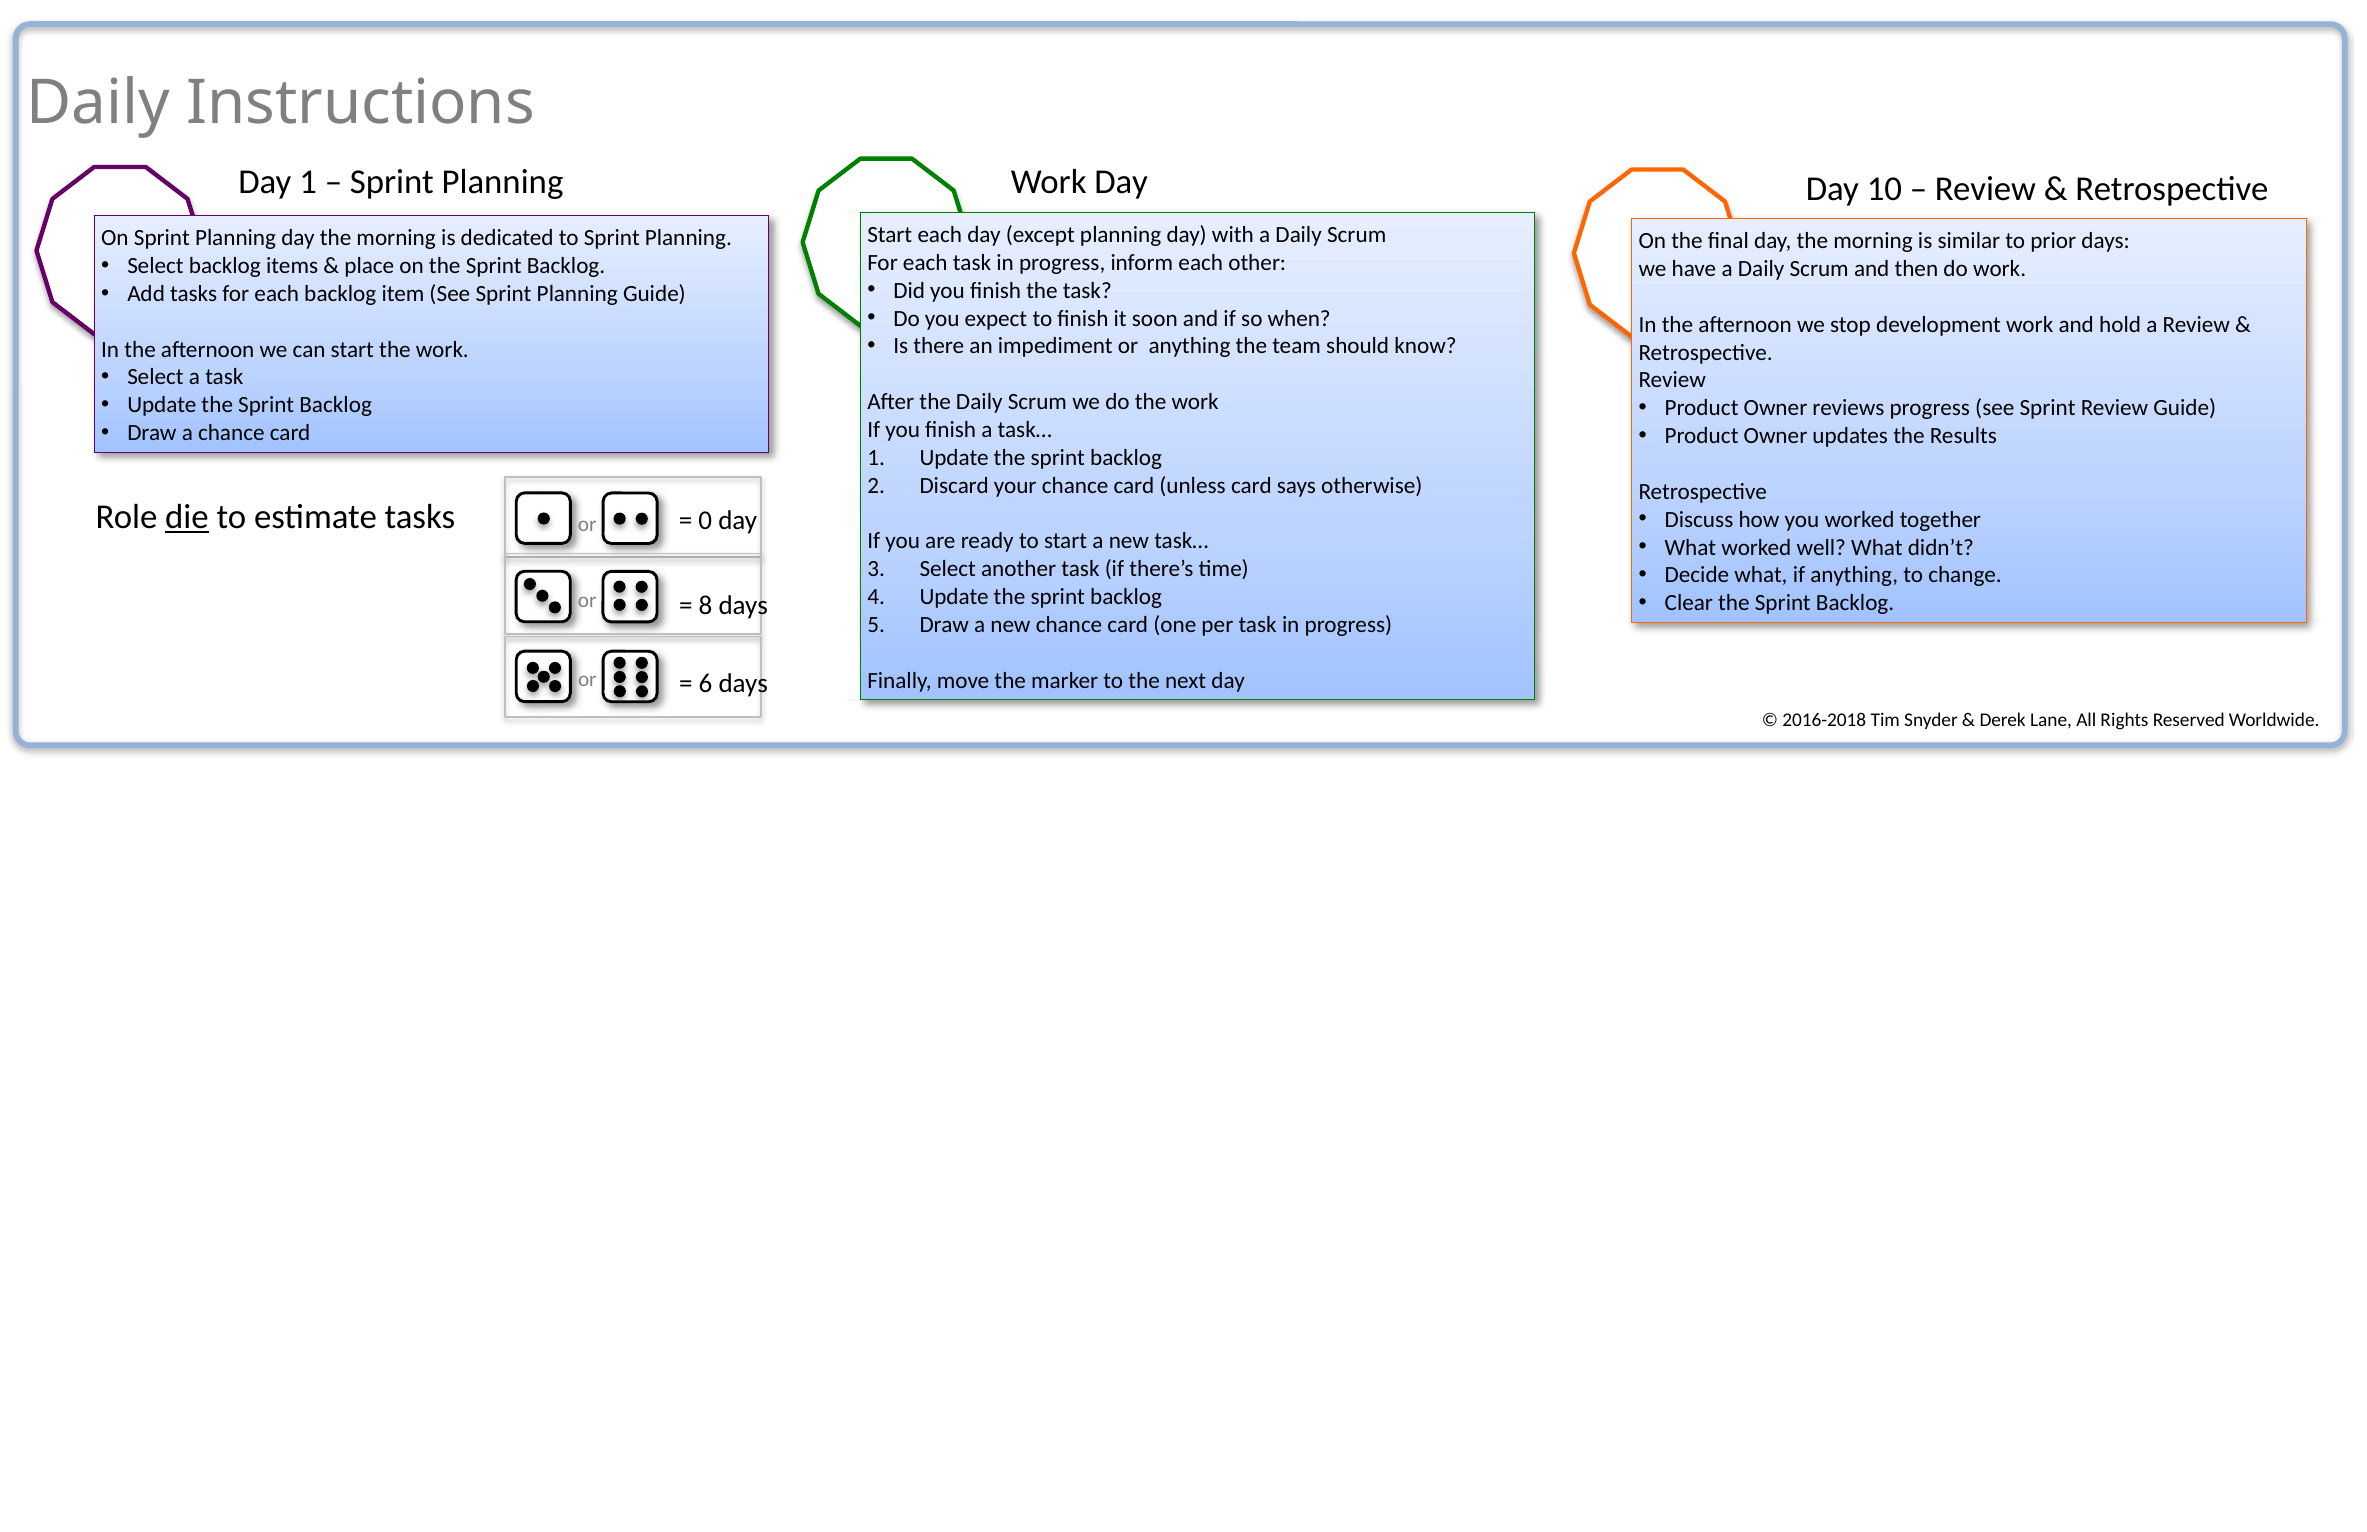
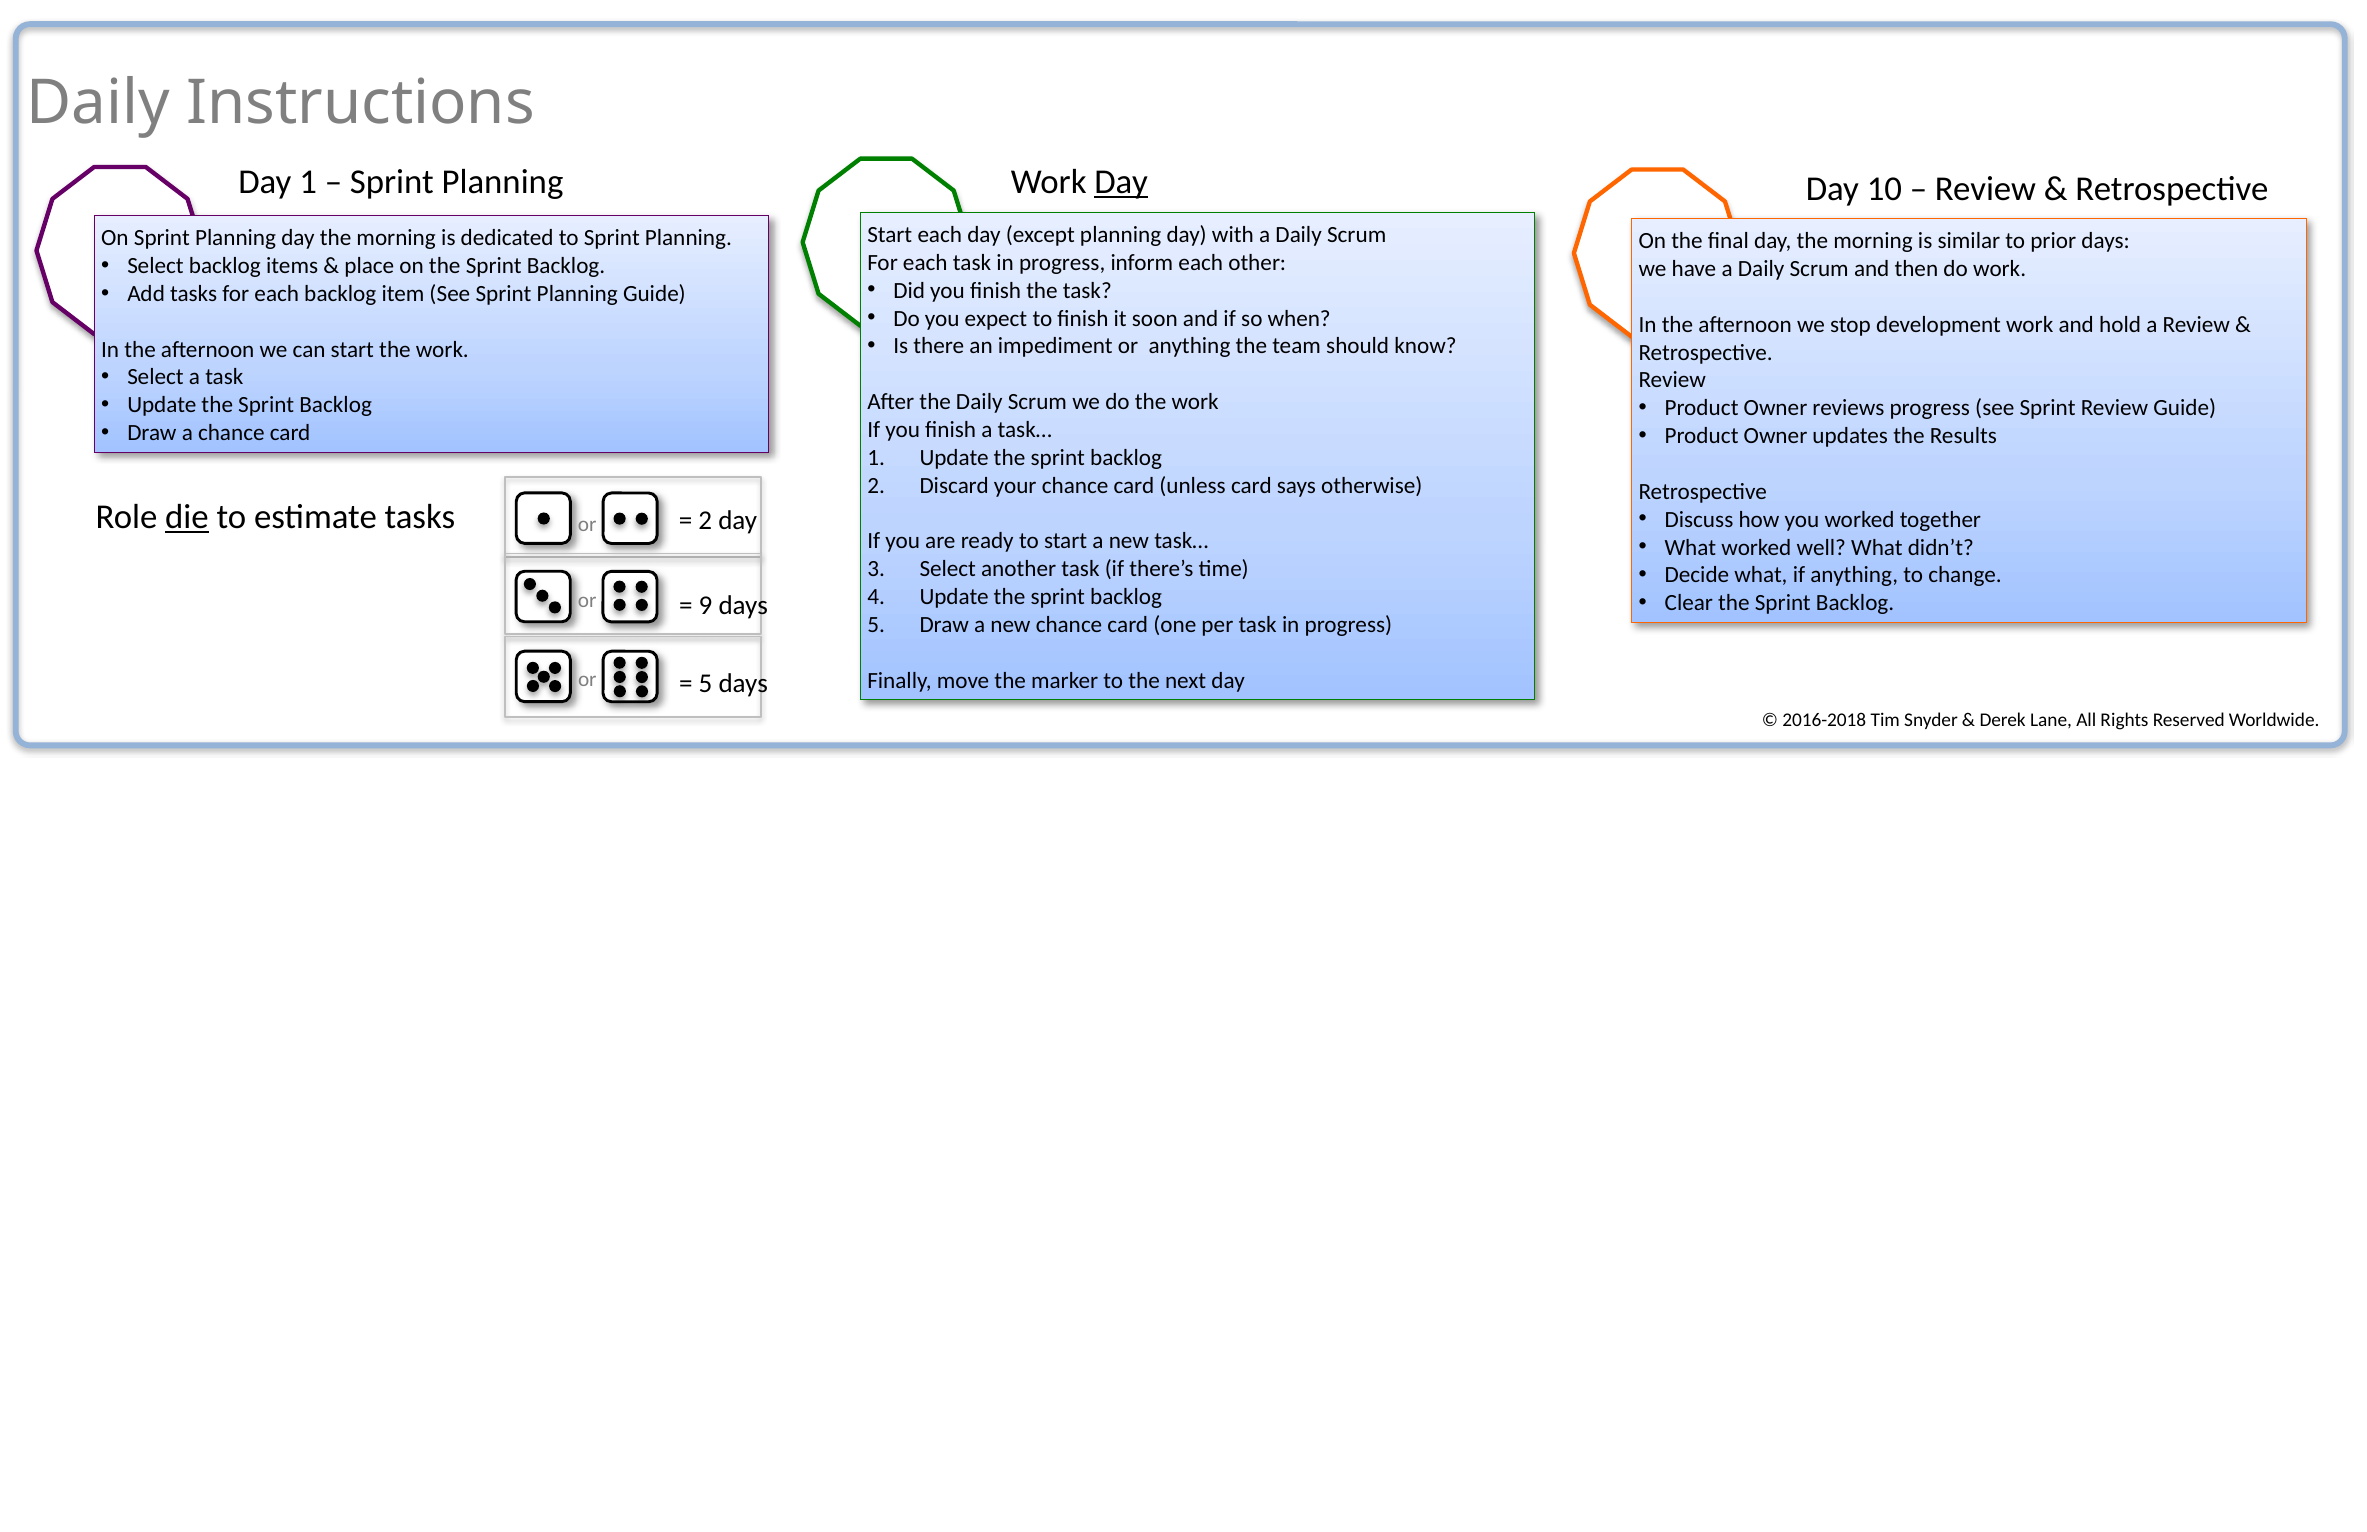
Day underline: none -> present (1121, 182)
0: 0 -> 2 (705, 521)
8: 8 -> 9 (705, 606)
6: 6 -> 5 (705, 683)
